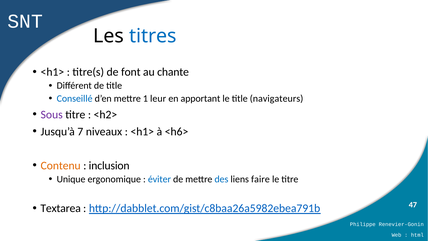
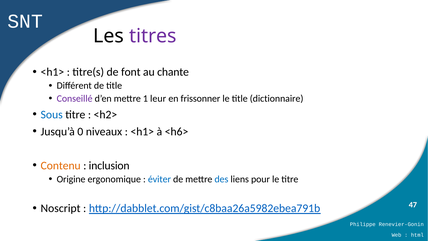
titres colour: blue -> purple (153, 36)
Conseillé colour: blue -> purple (75, 98)
apportant: apportant -> frissonner (200, 98)
navigateurs: navigateurs -> dictionnaire (277, 98)
Sous colour: purple -> blue (52, 114)
7: 7 -> 0 (80, 131)
Unique: Unique -> Origine (71, 179)
faire: faire -> pour (261, 179)
Textarea: Textarea -> Noscript (61, 208)
